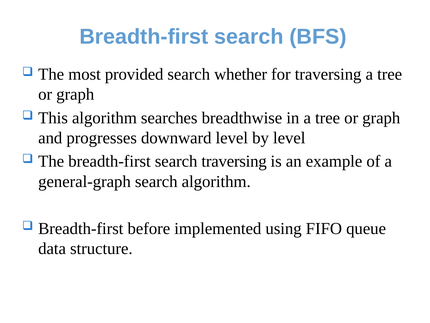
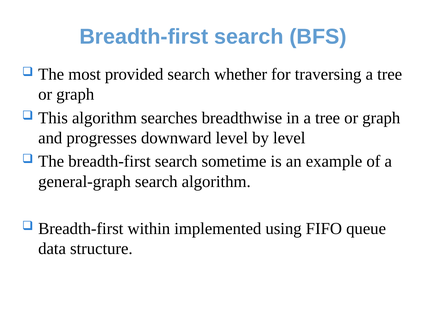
search traversing: traversing -> sometime (234, 161)
before: before -> within (149, 228)
